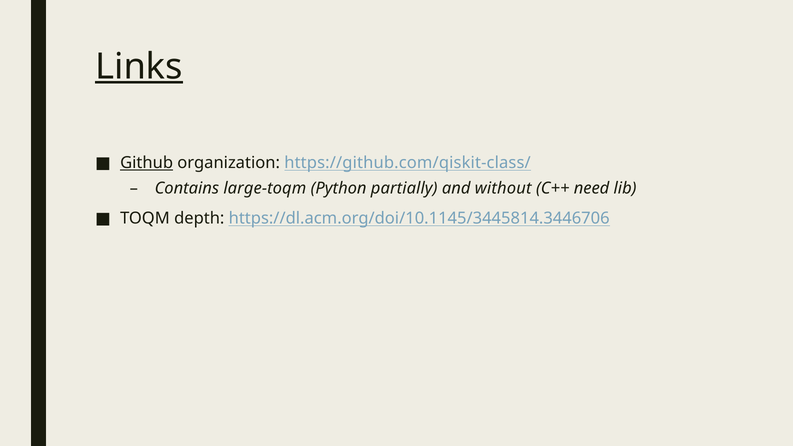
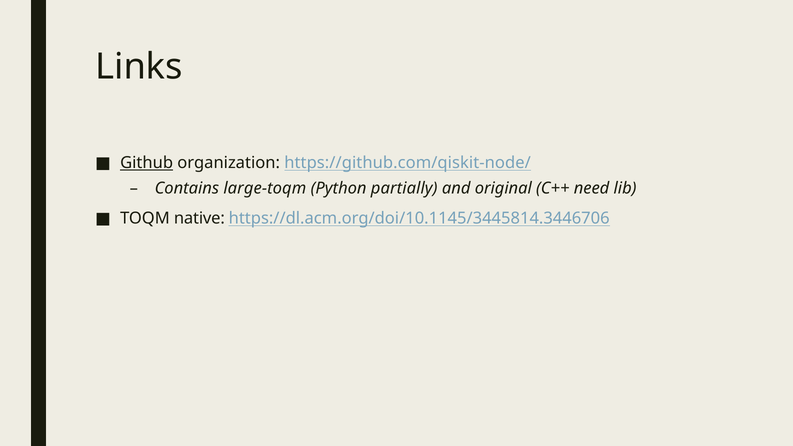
Links underline: present -> none (139, 67)
https://github.com/qiskit-class/: https://github.com/qiskit-class/ -> https://github.com/qiskit-node/ (408, 163)
without: without -> original (503, 188)
depth: depth -> native (199, 218)
